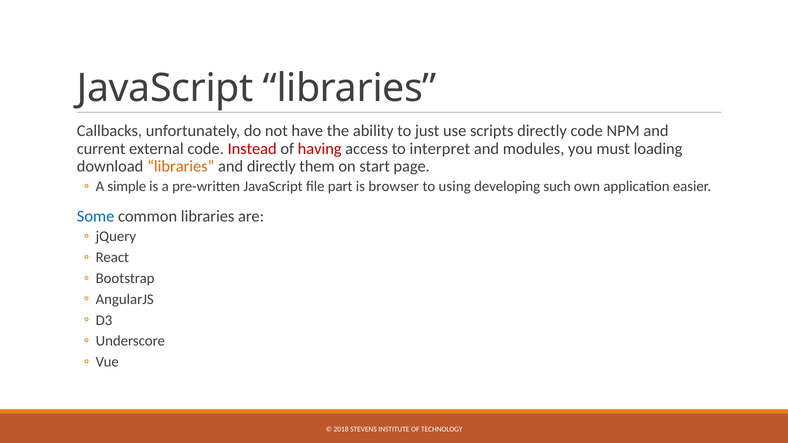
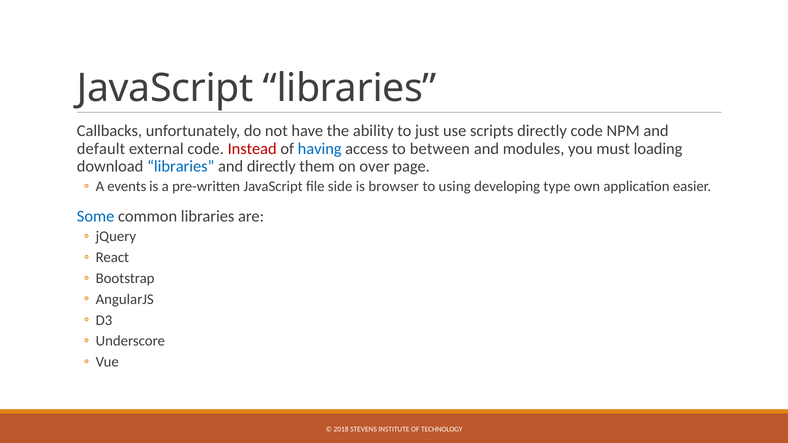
current: current -> default (101, 149)
having colour: red -> blue (320, 149)
interpret: interpret -> between (440, 149)
libraries colour: orange -> blue (181, 166)
start: start -> over (375, 166)
simple: simple -> events (127, 187)
part: part -> side (340, 187)
such: such -> type (557, 187)
